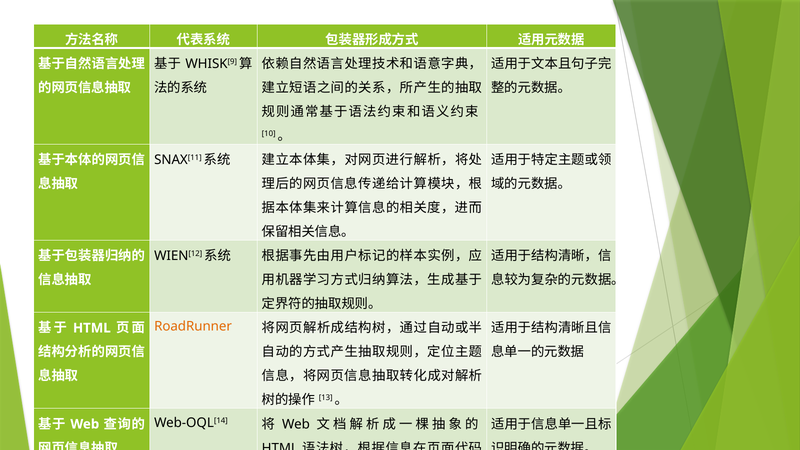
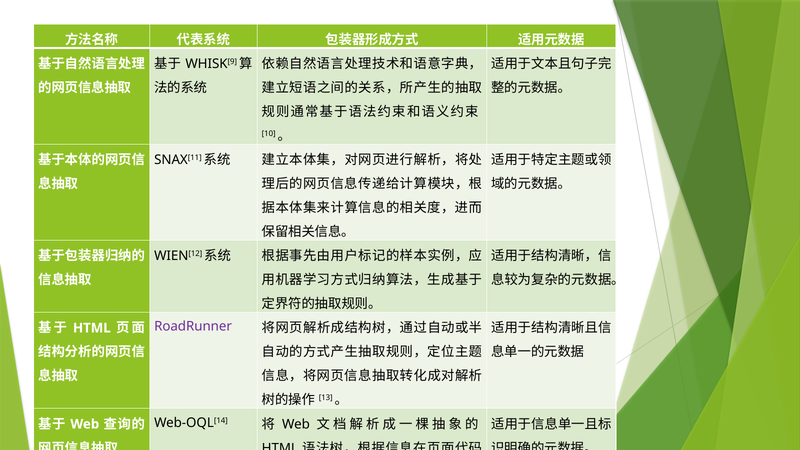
RoadRunner colour: orange -> purple (193, 326)
